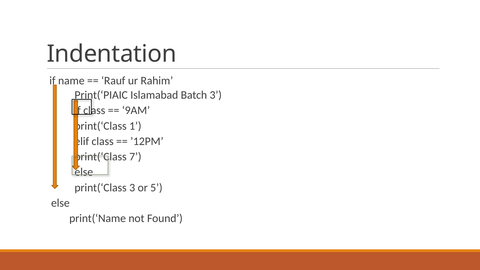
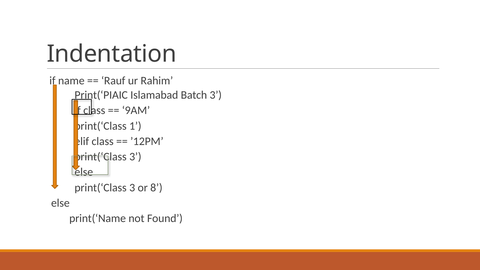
7: 7 -> 3 (135, 157)
5: 5 -> 8 (156, 188)
